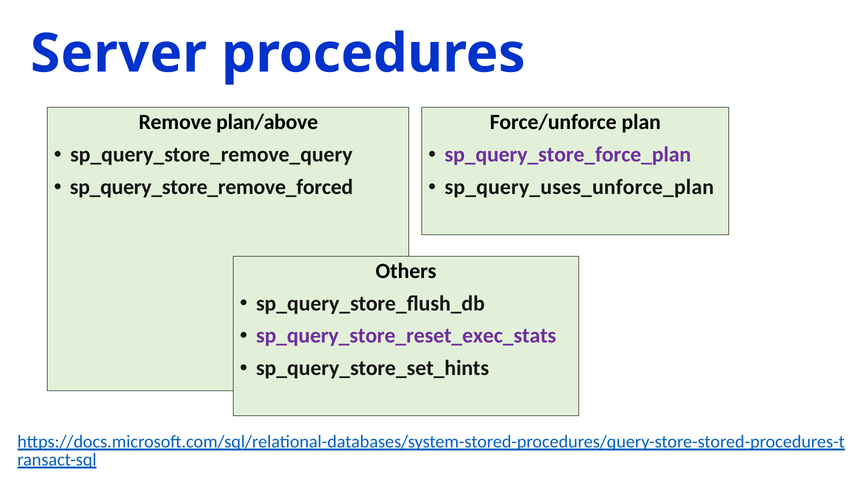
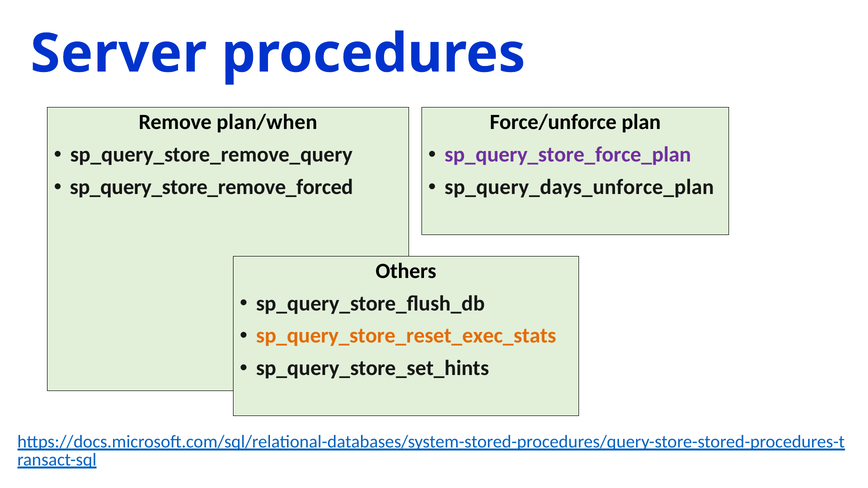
plan/above: plan/above -> plan/when (267, 122)
sp_query_uses_unforce_plan: sp_query_uses_unforce_plan -> sp_query_days_unforce_plan (579, 187)
sp_query_store_reset_exec_stats colour: purple -> orange (406, 336)
